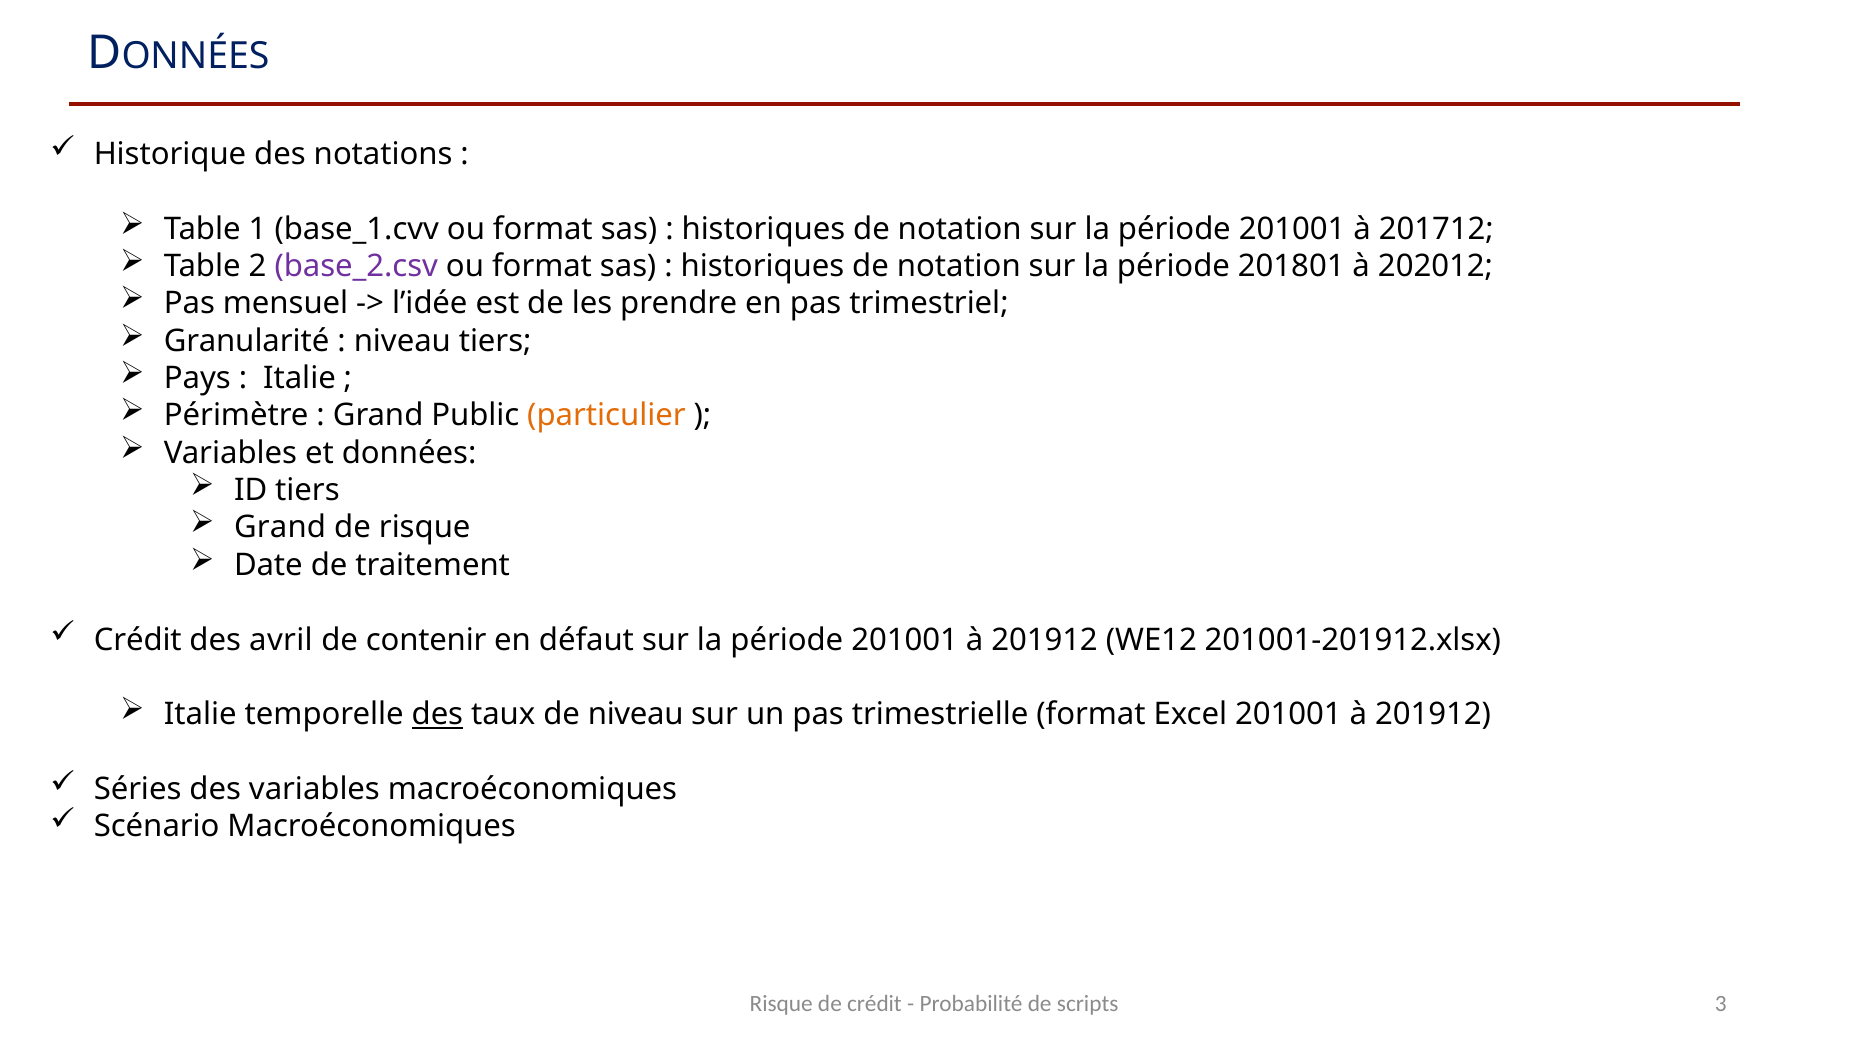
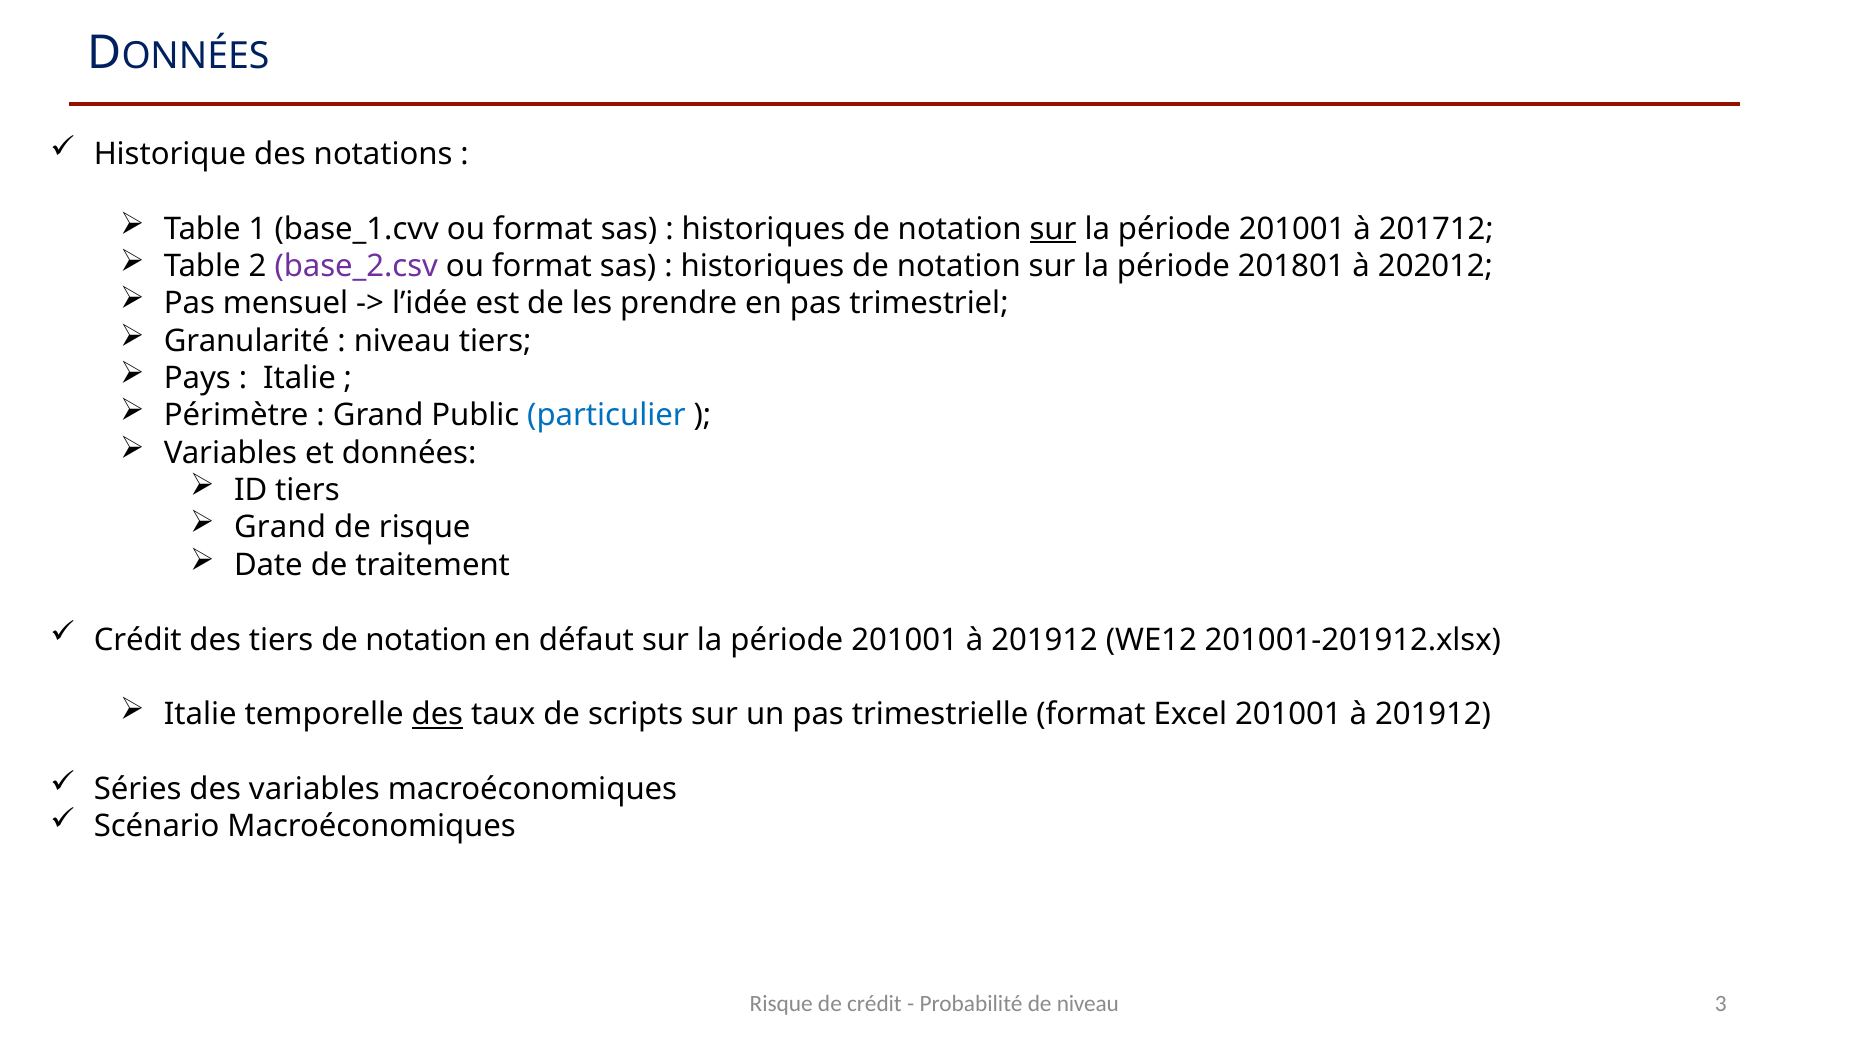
sur underline: none -> present (1053, 229)
particulier colour: orange -> blue (606, 416)
des avril: avril -> tiers (281, 640)
contenir: contenir -> notation (426, 640)
de niveau: niveau -> scripts (636, 715)
de scripts: scripts -> niveau (1088, 1004)
